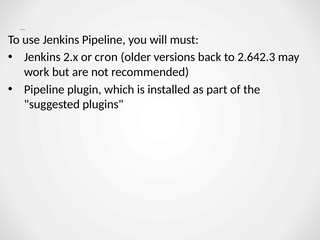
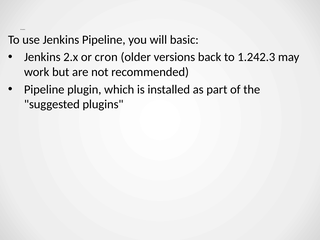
must: must -> basic (184, 40)
2.642.3: 2.642.3 -> 1.242.3 (256, 57)
